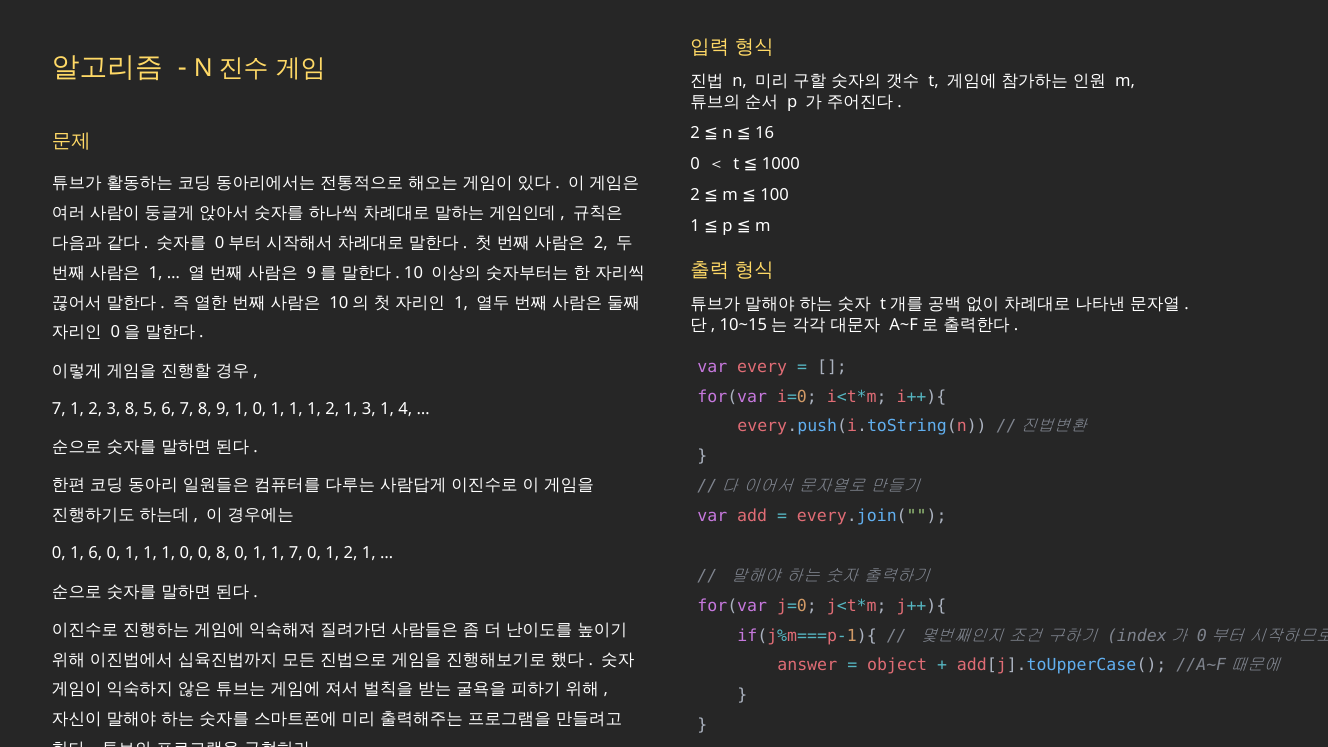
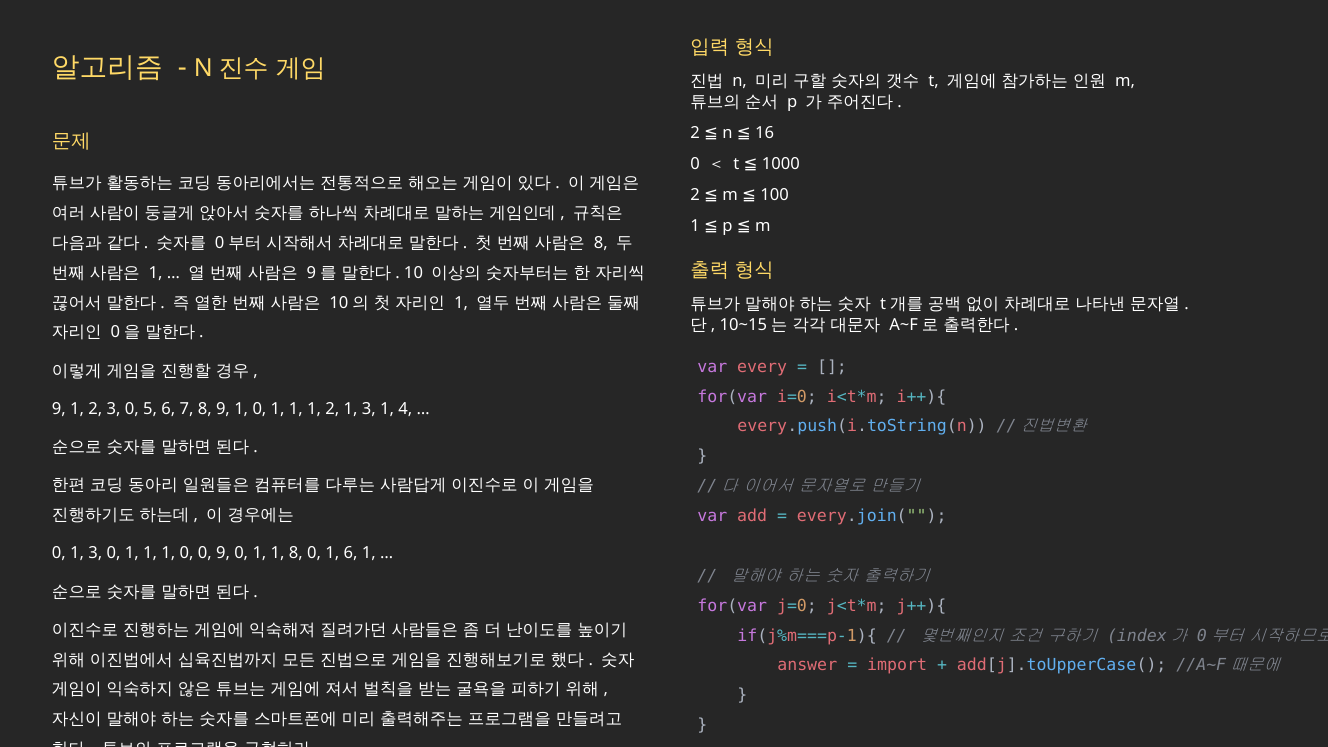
2: 2 -> 8 (601, 243)
7: 7 -> 9 (59, 409)
2 3 8: 8 -> 0 (132, 409)
0 1 6: 6 -> 3 (95, 553)
0 8: 8 -> 9 (223, 553)
1 7: 7 -> 8 (296, 553)
0 1 2: 2 -> 6 (351, 553)
object: object -> import (897, 665)
